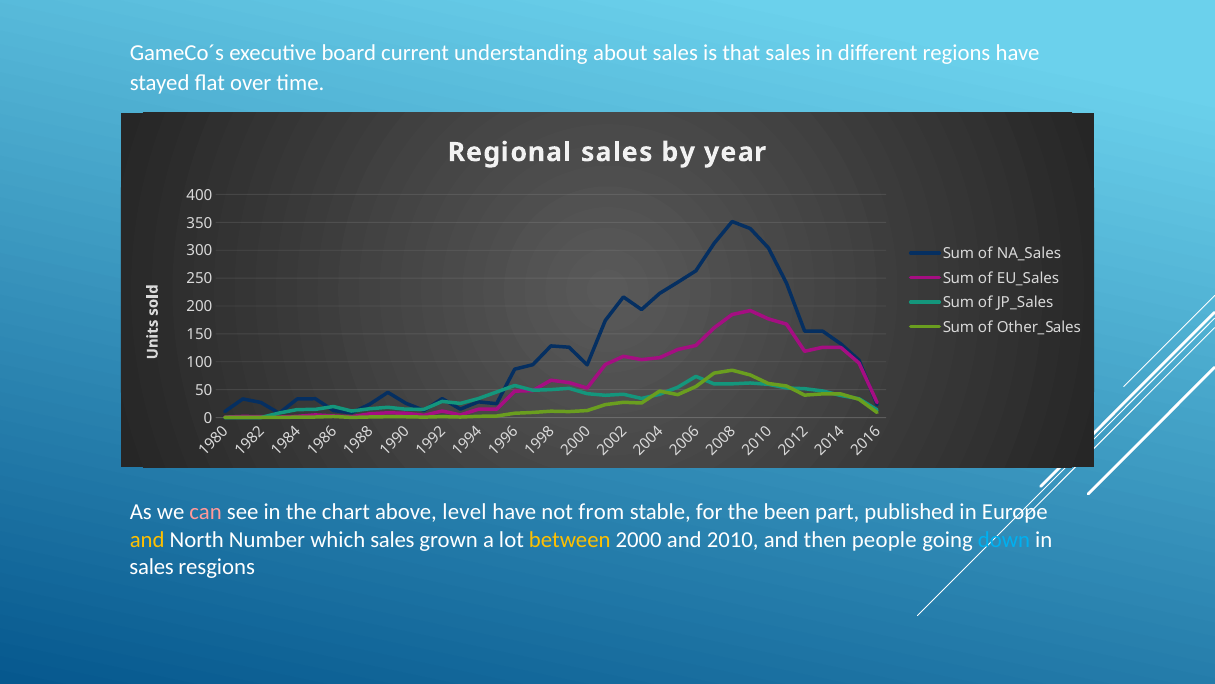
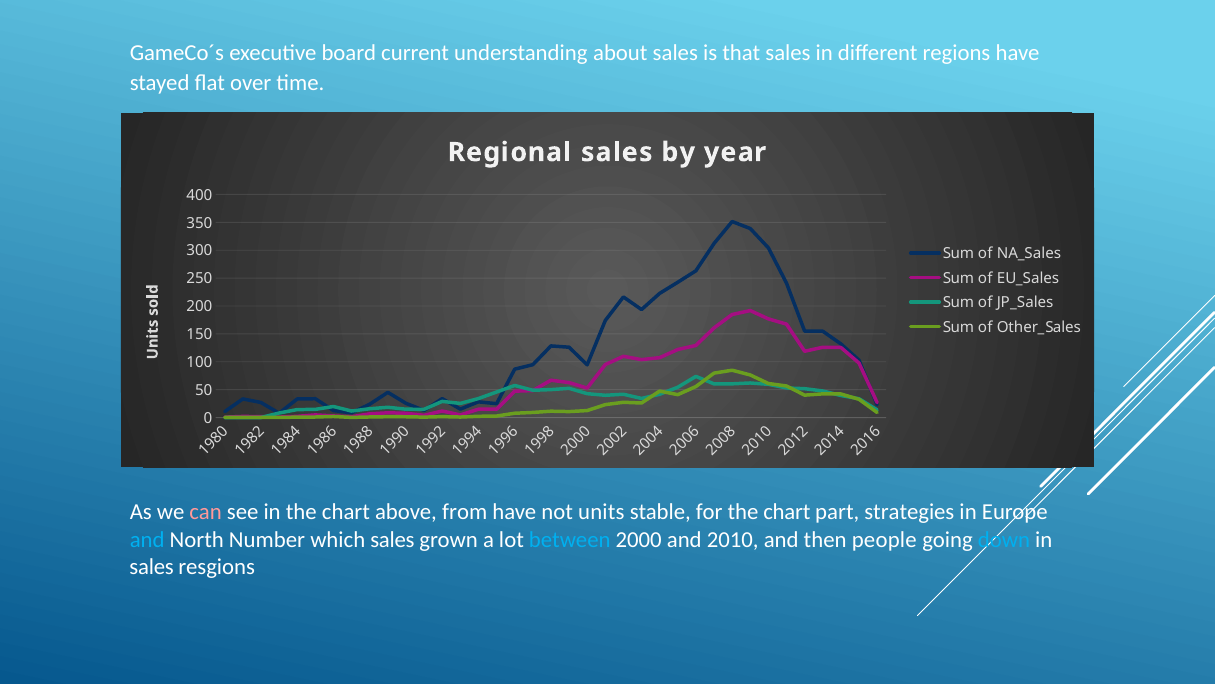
level: level -> from (465, 512)
from: from -> units (601, 512)
for the been: been -> chart (787, 512)
published: published -> strategies (909, 512)
and colour: yellow -> light blue (147, 539)
between colour: yellow -> light blue (570, 539)
